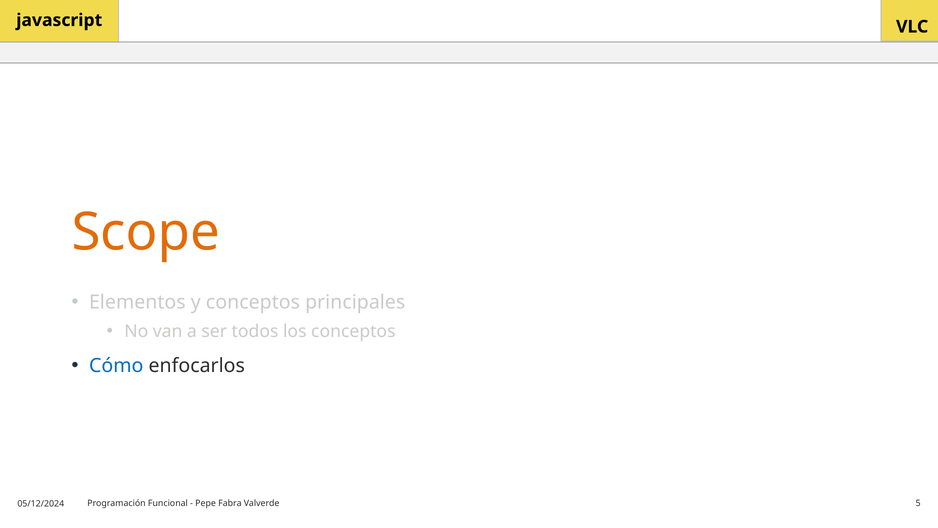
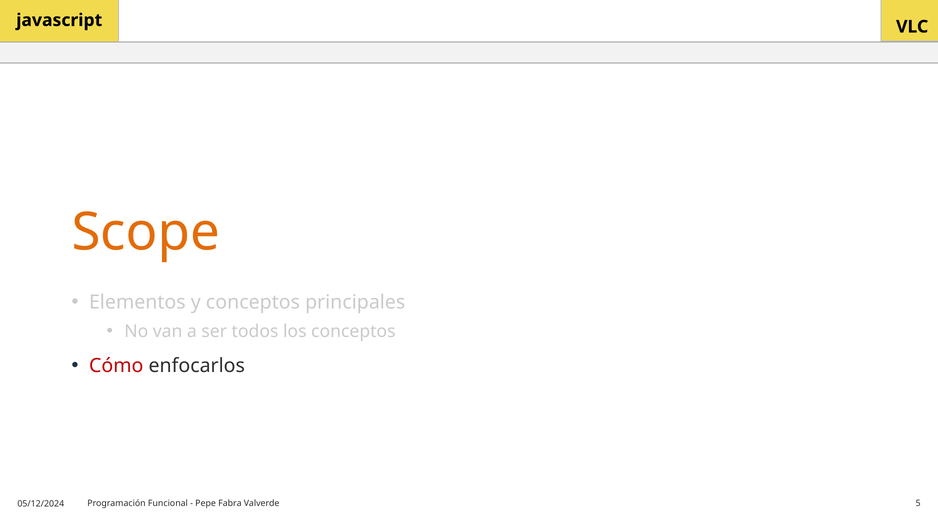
Cómo colour: blue -> red (116, 366)
